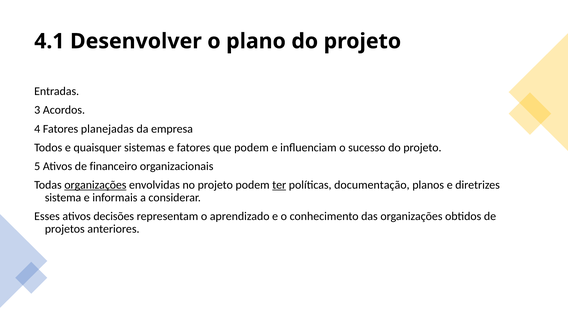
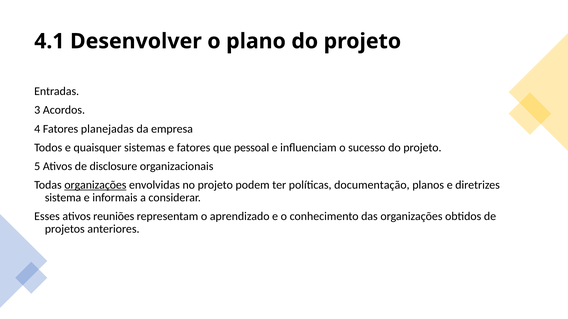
que podem: podem -> pessoal (252, 148)
financeiro: financeiro -> disclosure (113, 166)
ter underline: present -> none (279, 185)
decisões: decisões -> reuniões (114, 217)
